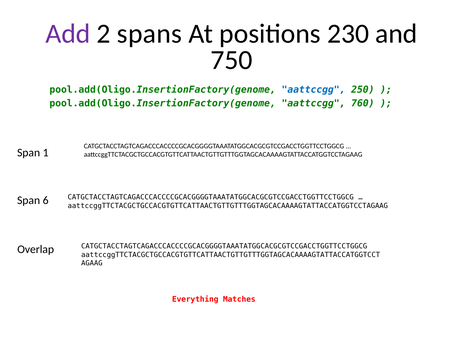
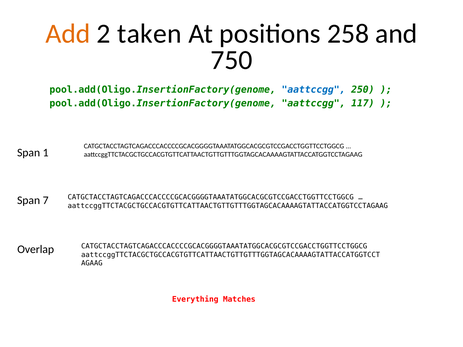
Add colour: purple -> orange (68, 34)
spans: spans -> taken (149, 34)
230: 230 -> 258 (348, 34)
760: 760 -> 117 (363, 103)
6: 6 -> 7 (46, 200)
